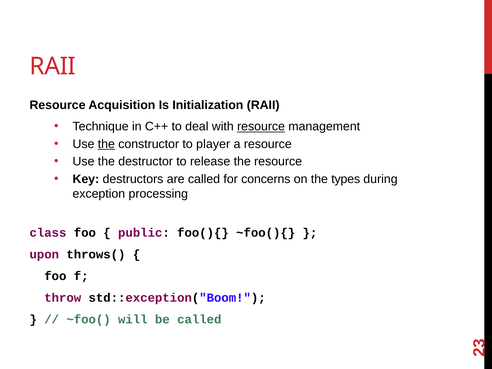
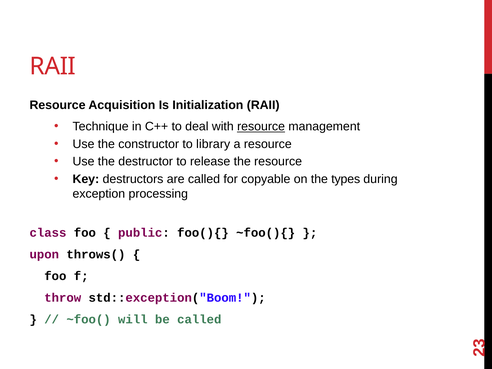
the underline: present -> none (106, 144)
player: player -> library (213, 144)
concerns: concerns -> copyable (266, 179)
